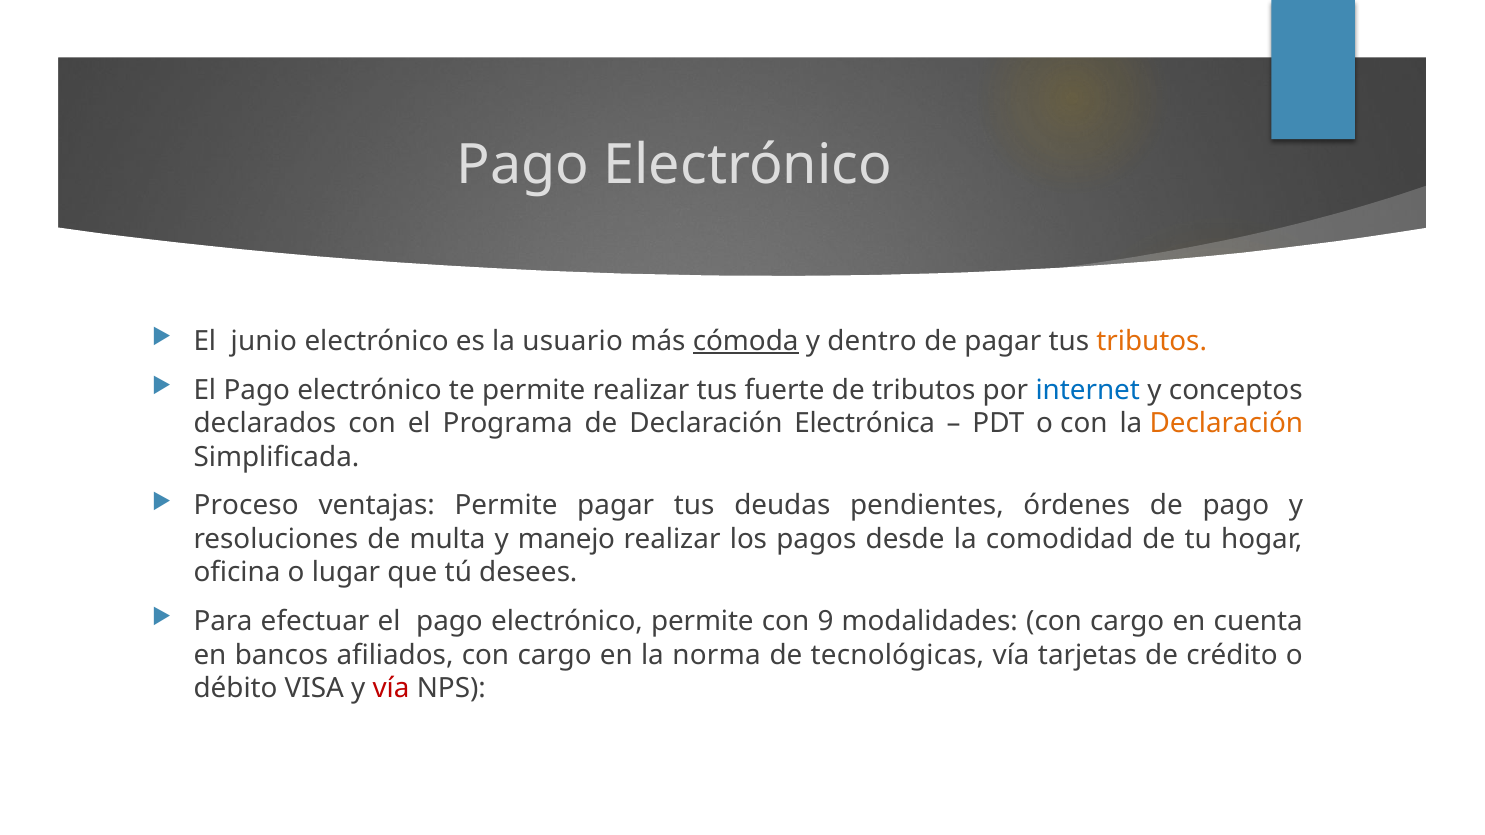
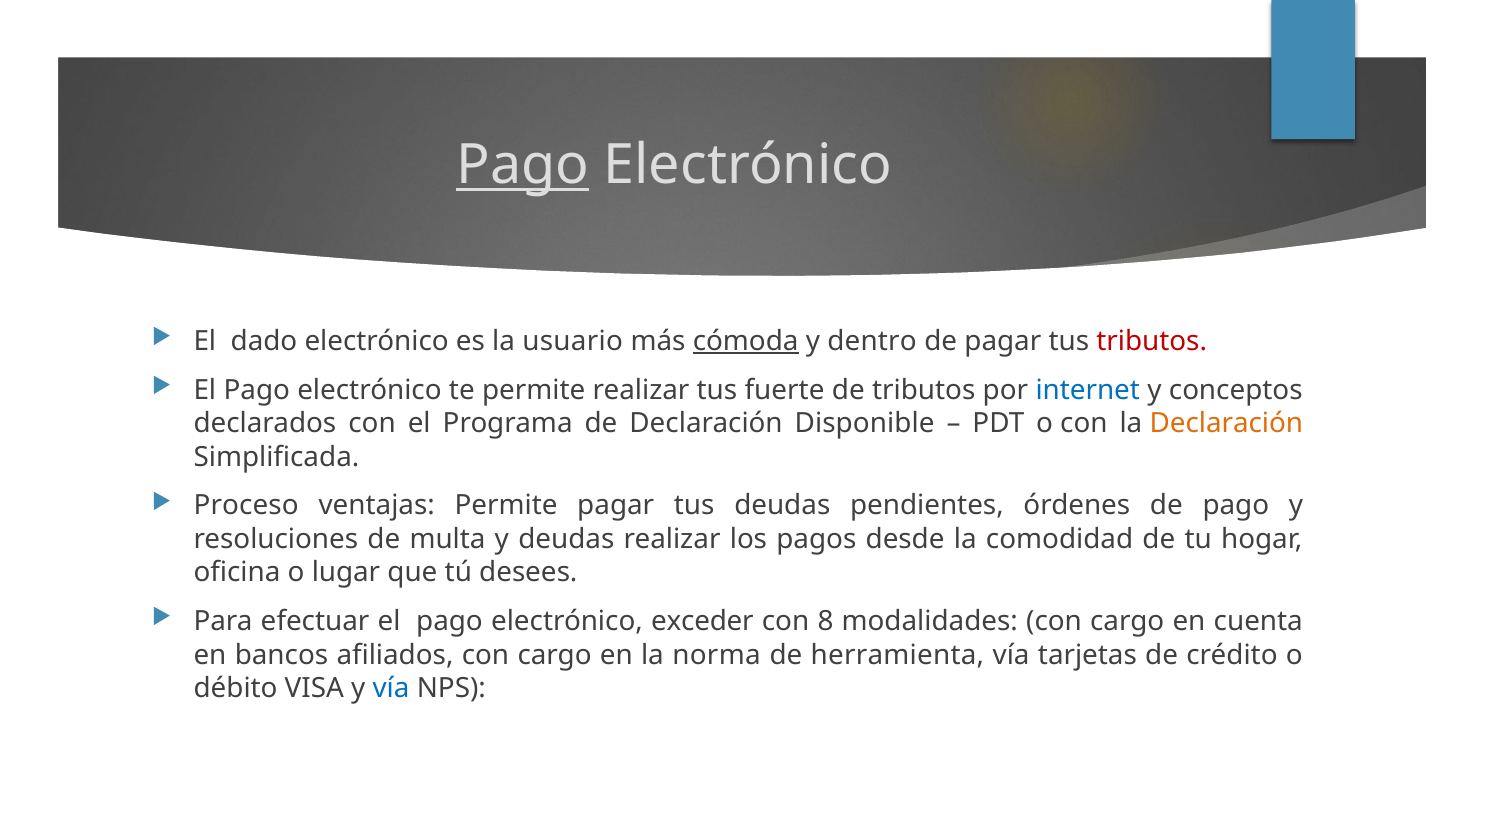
Pago underline: none -> present (523, 166)
junio: junio -> dado (264, 341)
tributos colour: orange -> red (1152, 341)
Electrónica: Electrónica -> Disponible (865, 424)
y manejo: manejo -> deudas (566, 539)
electrónico permite: permite -> exceder (702, 622)
9: 9 -> 8 (825, 622)
tecnológicas: tecnológicas -> herramienta (897, 655)
vía colour: red -> blue (391, 688)
